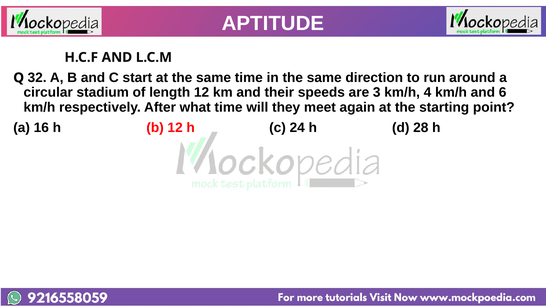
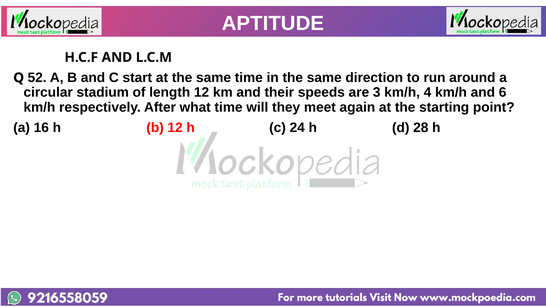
32: 32 -> 52 (37, 78)
